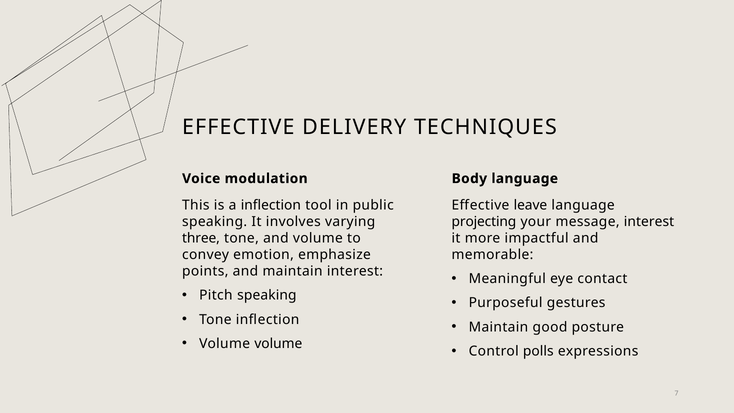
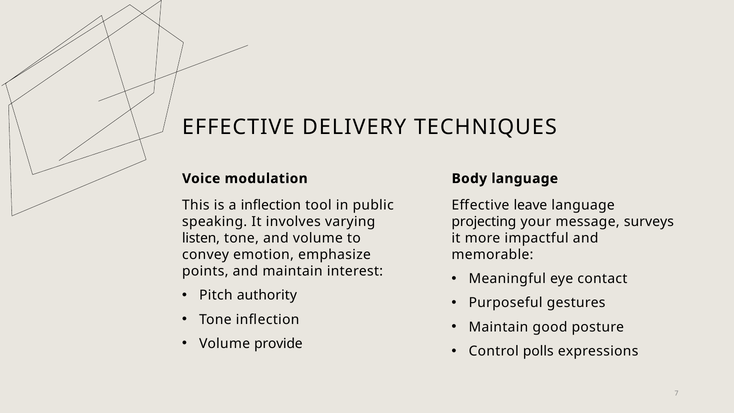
message interest: interest -> surveys (649, 221)
three: three -> listen (201, 238)
Pitch speaking: speaking -> authority (267, 295)
Volume volume: volume -> provide (278, 344)
